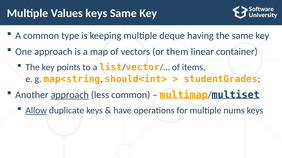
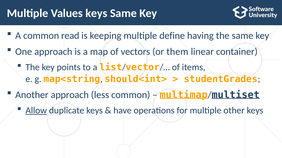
type: type -> read (70, 36)
deque: deque -> define (172, 36)
approach underline: present -> none (70, 95)
nums: nums -> other (234, 111)
